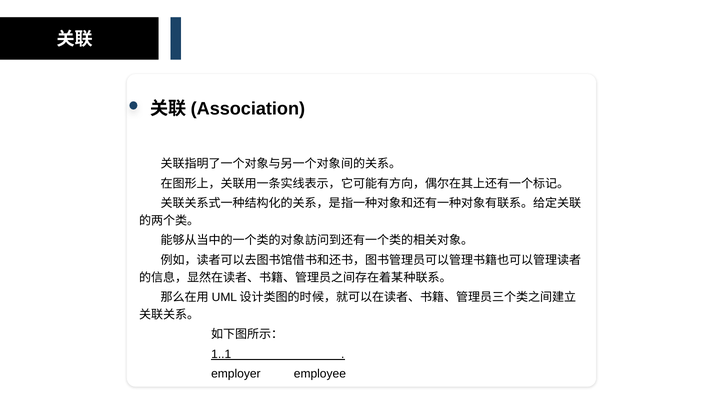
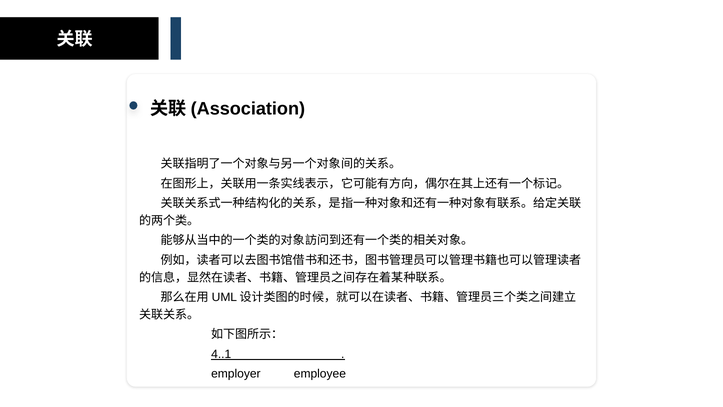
1..1: 1..1 -> 4..1 (221, 354)
